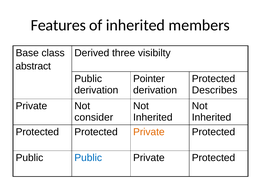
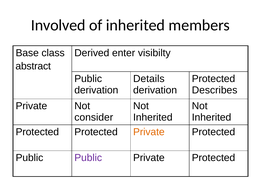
Features: Features -> Involved (58, 25)
three: three -> enter (124, 53)
Pointer: Pointer -> Details (149, 79)
Public colour: blue -> purple (88, 158)
